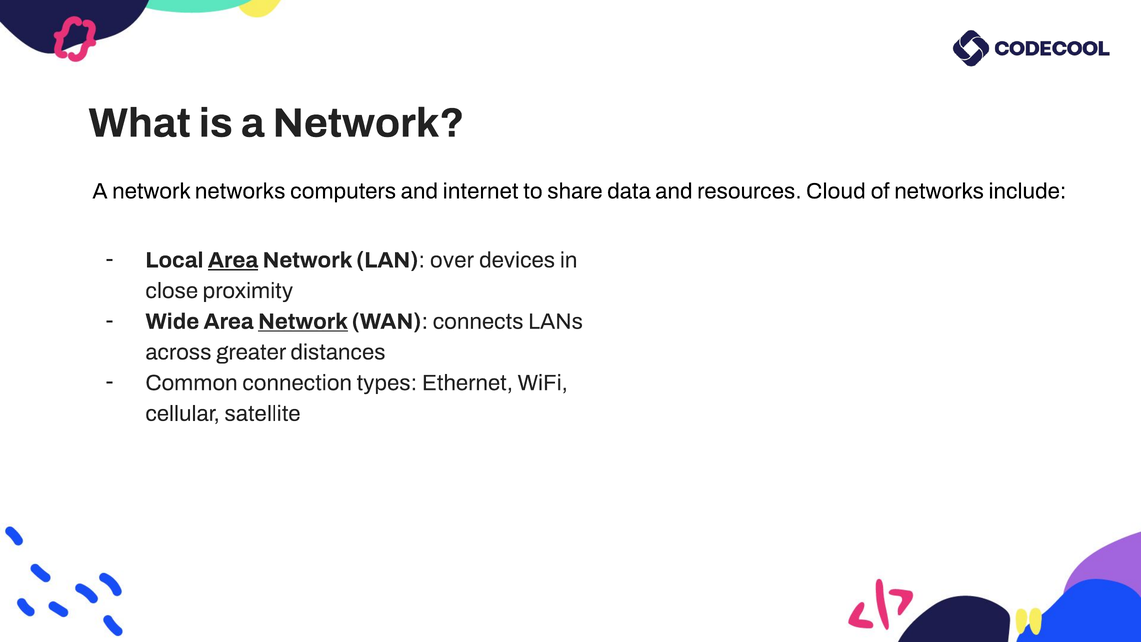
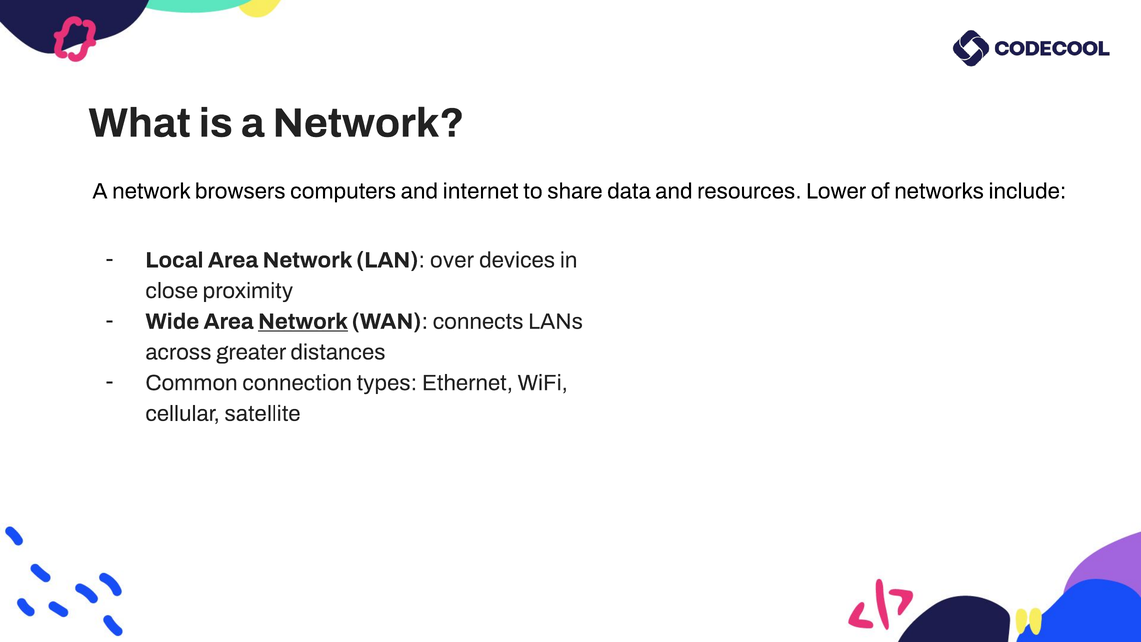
network networks: networks -> browsers (240, 191)
Cloud: Cloud -> Lower (836, 191)
Area underline: present -> none (233, 260)
